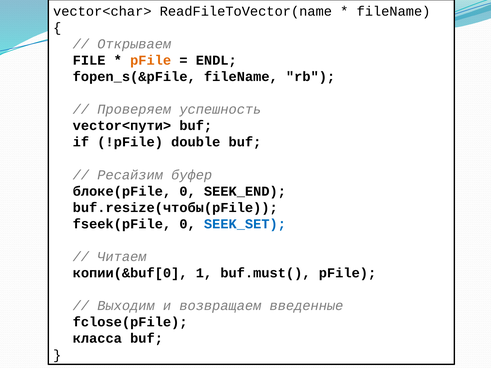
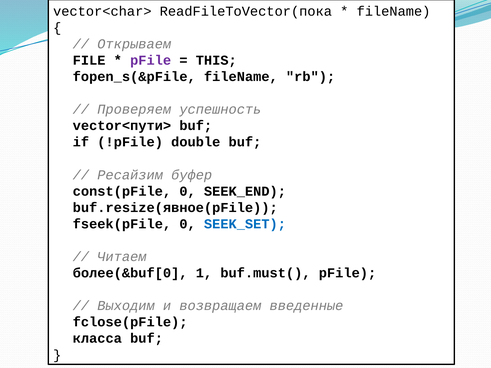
ReadFileToVector(name: ReadFileToVector(name -> ReadFileToVector(пока (246, 11)
pFile colour: orange -> purple (151, 60)
ENDL: ENDL -> THIS (216, 60)
блоке(pFile: блоке(pFile -> const(pFile (122, 191)
buf.resize(чтобы(pFile: buf.resize(чтобы(pFile -> buf.resize(явное(pFile (175, 208)
копии(&buf[0: копии(&buf[0 -> более(&buf[0 (130, 273)
